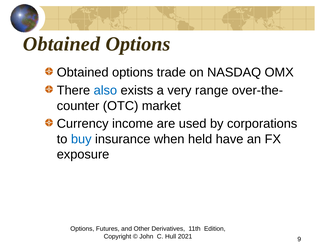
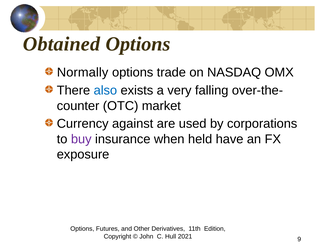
Obtained: Obtained -> Normally (83, 72)
range: range -> falling (212, 90)
income: income -> against (133, 124)
buy colour: blue -> purple (81, 139)
